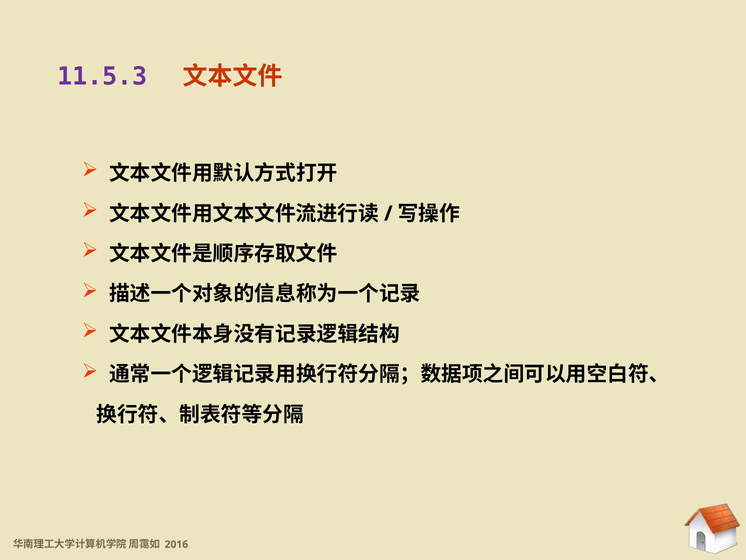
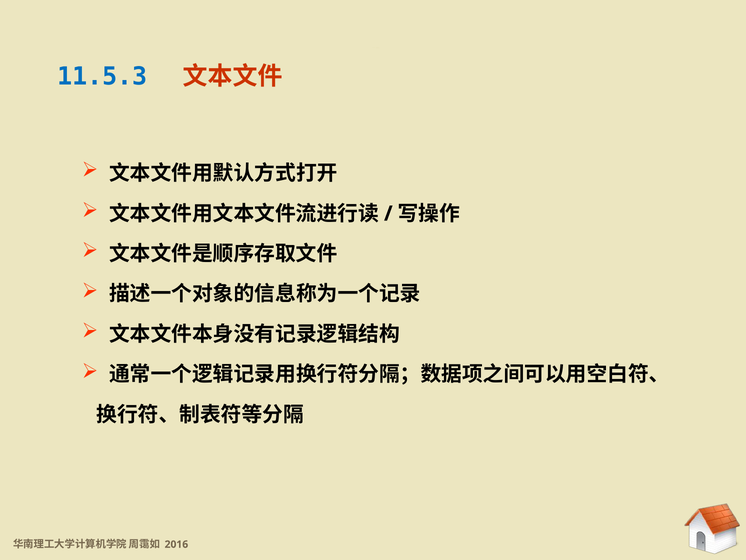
11.5.3 colour: purple -> blue (102, 76)
